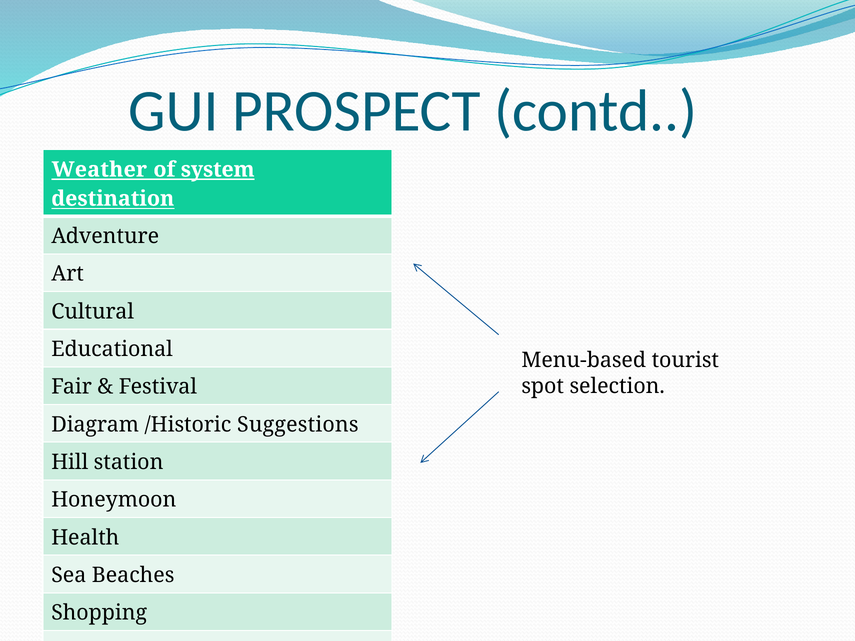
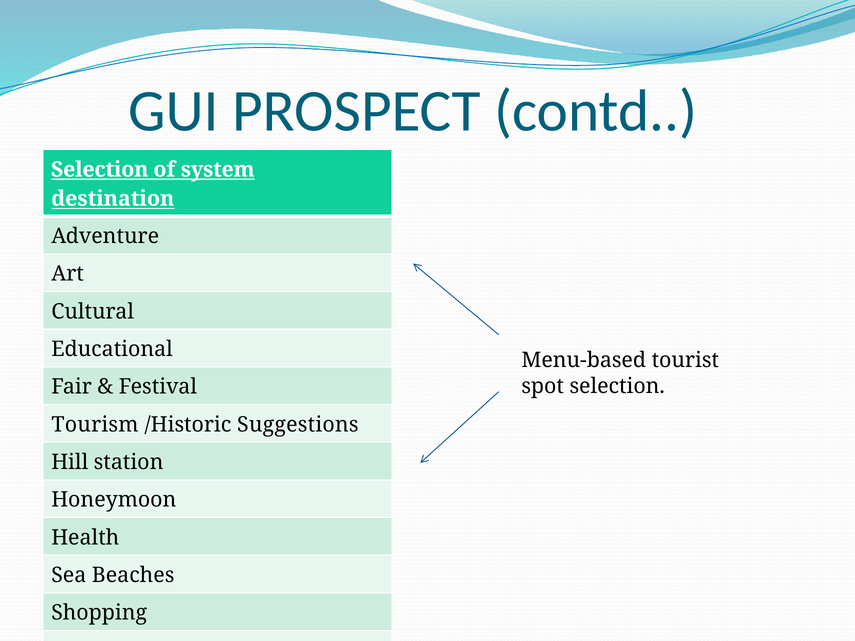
Weather: Weather -> Selection (100, 170)
Diagram: Diagram -> Tourism (95, 425)
